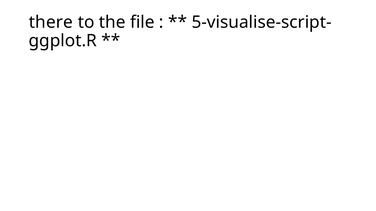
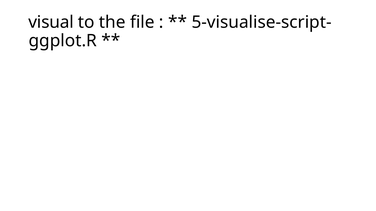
there: there -> visual (51, 22)
